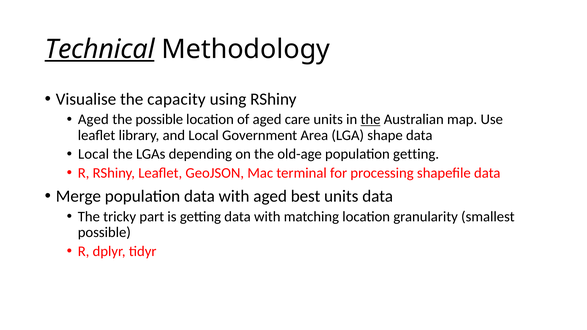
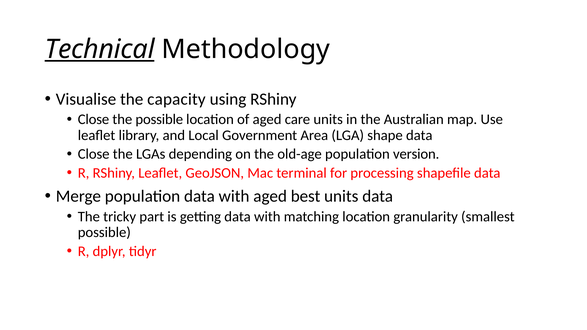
Aged: Aged -> Close (93, 119)
the underline: present -> none (371, 119)
Local: Local -> Close (94, 154)
population getting: getting -> version (416, 154)
